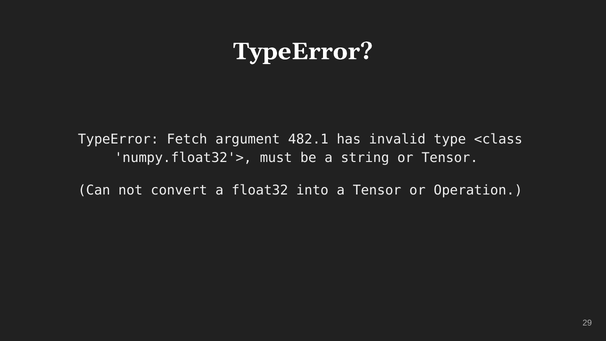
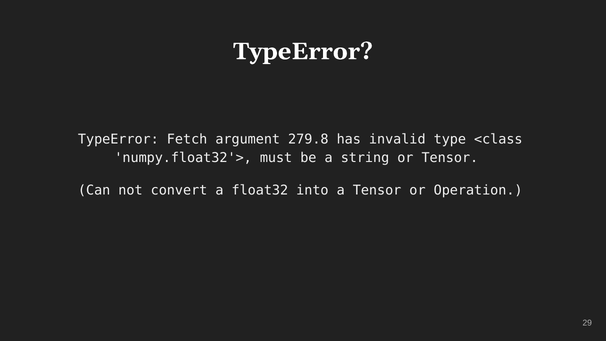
482.1: 482.1 -> 279.8 (308, 139)
